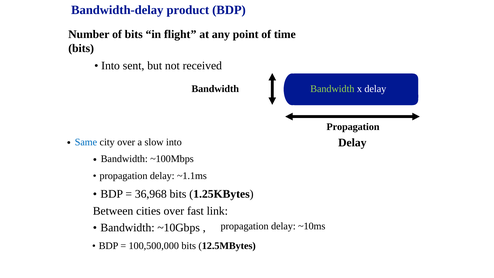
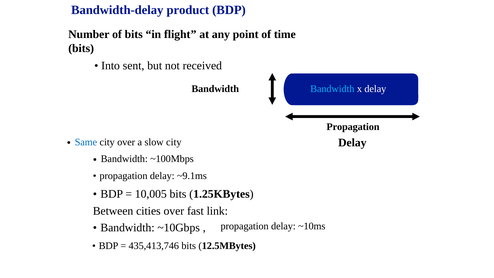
Bandwidth colour: light green -> light blue (332, 89)
slow into: into -> city (174, 142)
~1.1ms: ~1.1ms -> ~9.1ms (192, 176)
36,968: 36,968 -> 10,005 (151, 194)
100,500,000: 100,500,000 -> 435,413,746 (154, 246)
